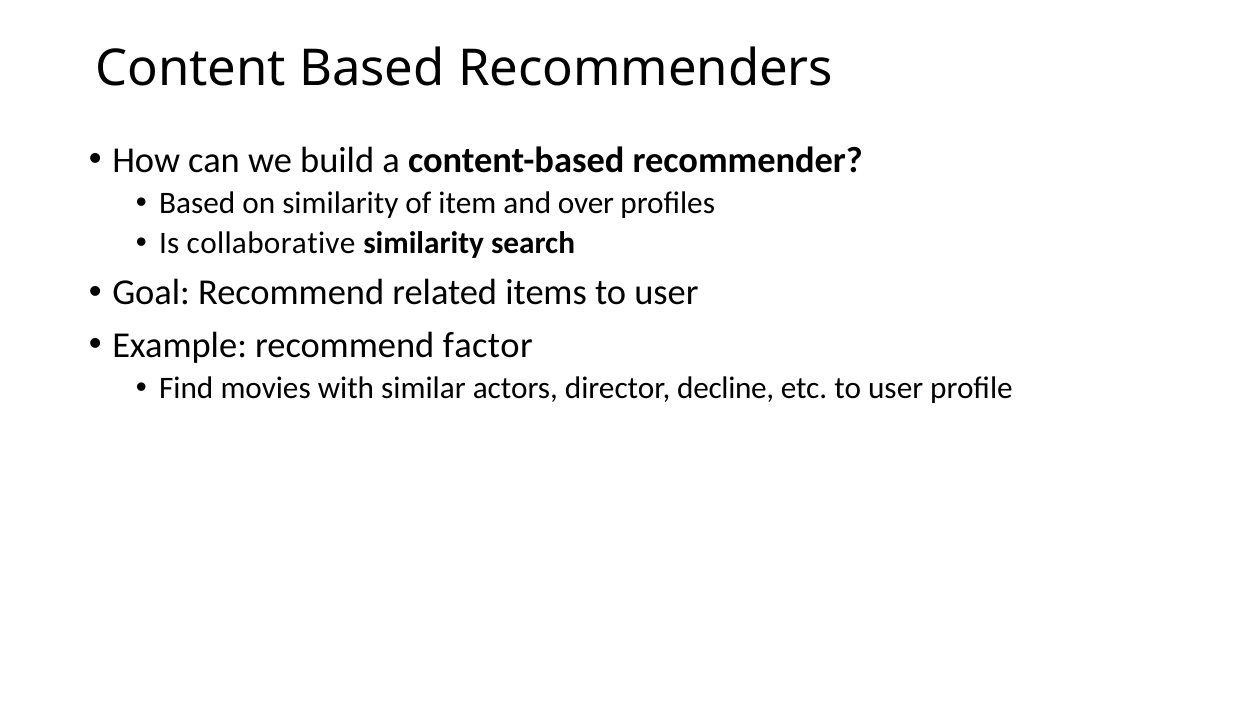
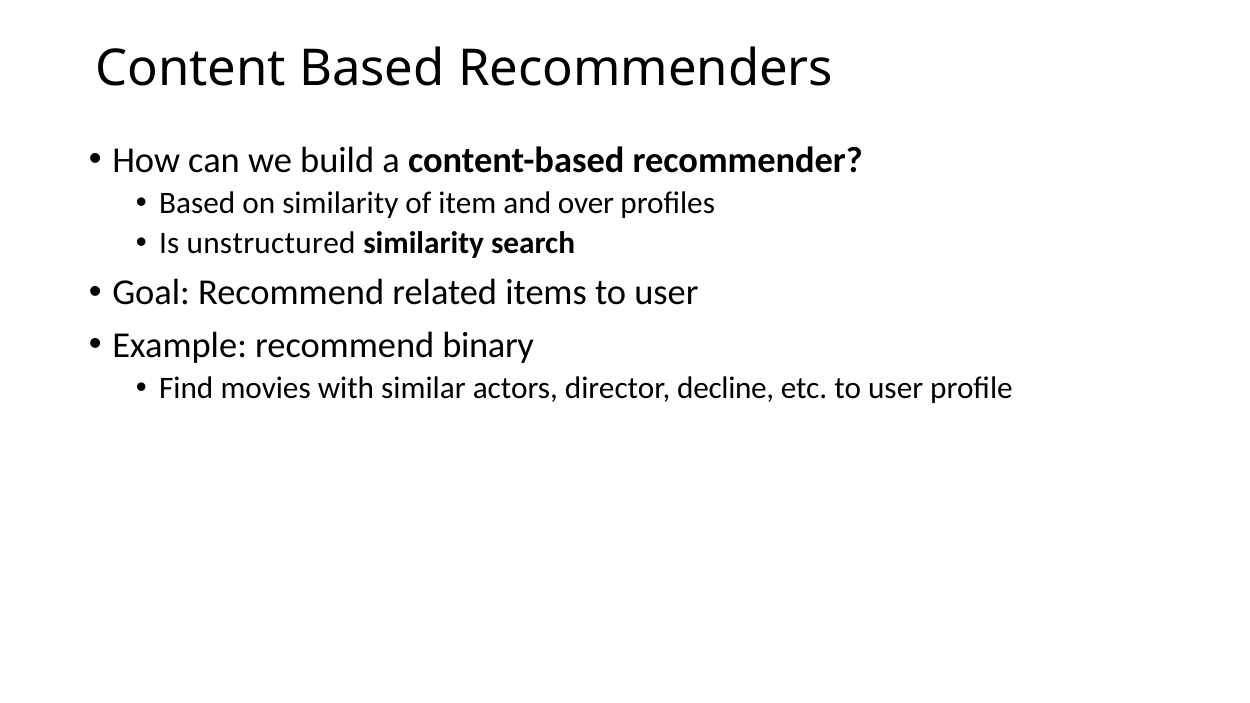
collaborative: collaborative -> unstructured (271, 244)
factor: factor -> binary (488, 345)
